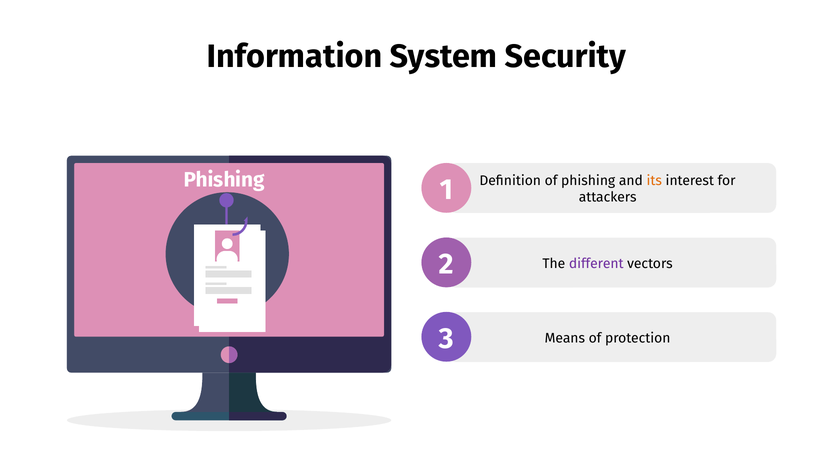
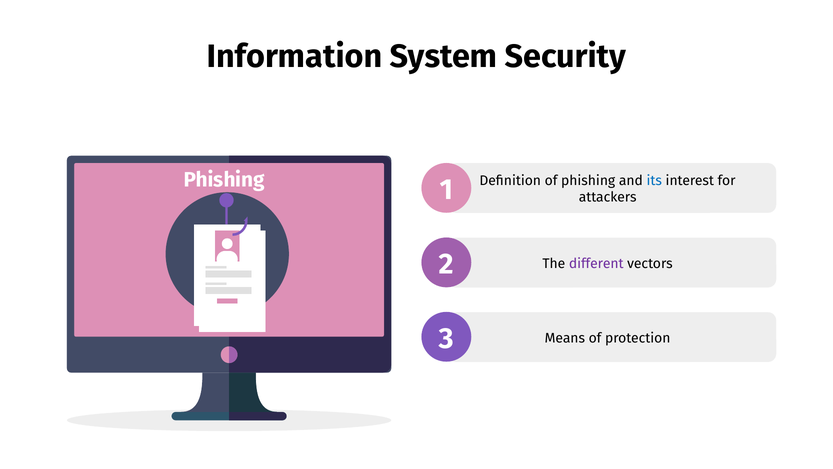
its colour: orange -> blue (654, 180)
